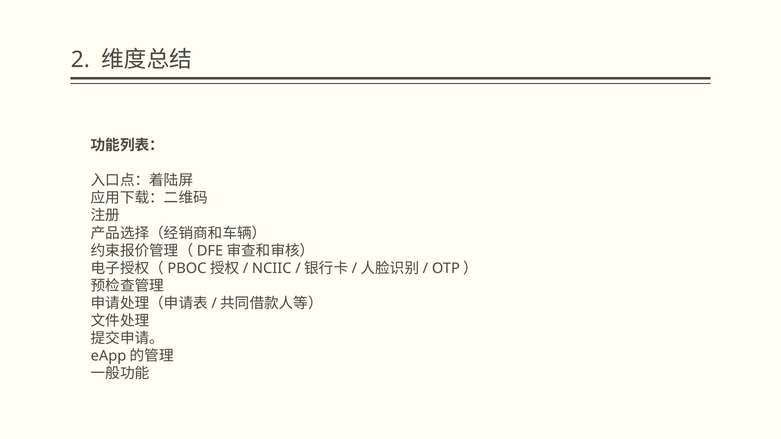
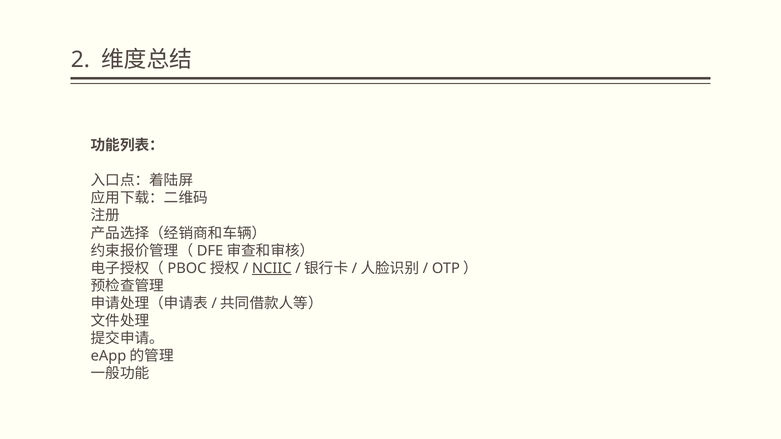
NCIIC underline: none -> present (272, 268)
